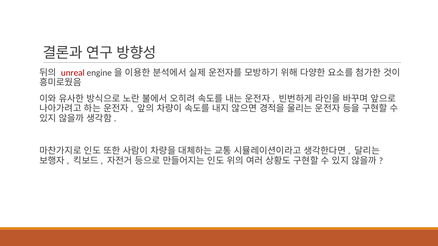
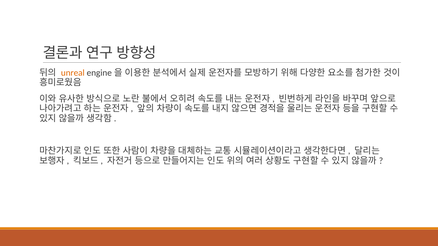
unreal colour: red -> orange (73, 73)
